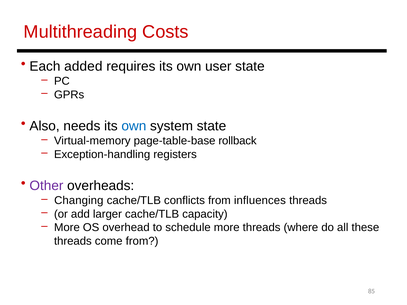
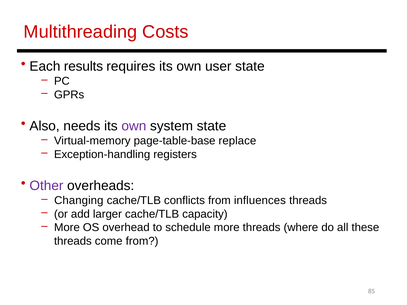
added: added -> results (83, 66)
own colour: blue -> purple (134, 126)
rollback: rollback -> replace (237, 141)
